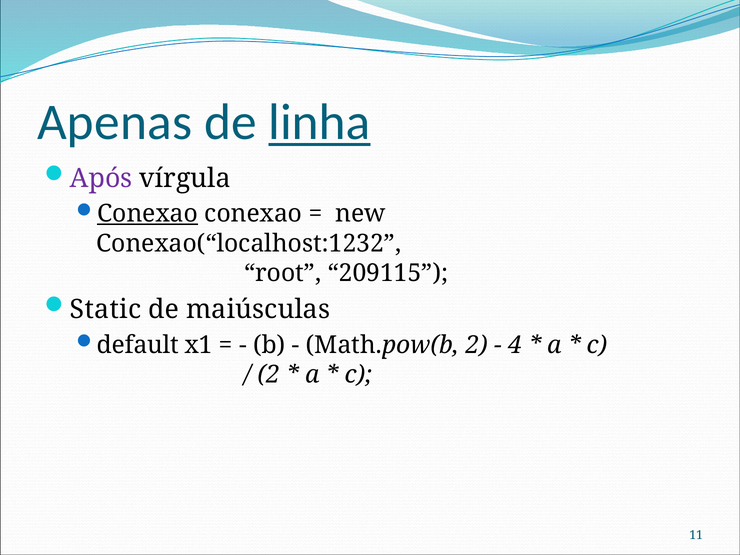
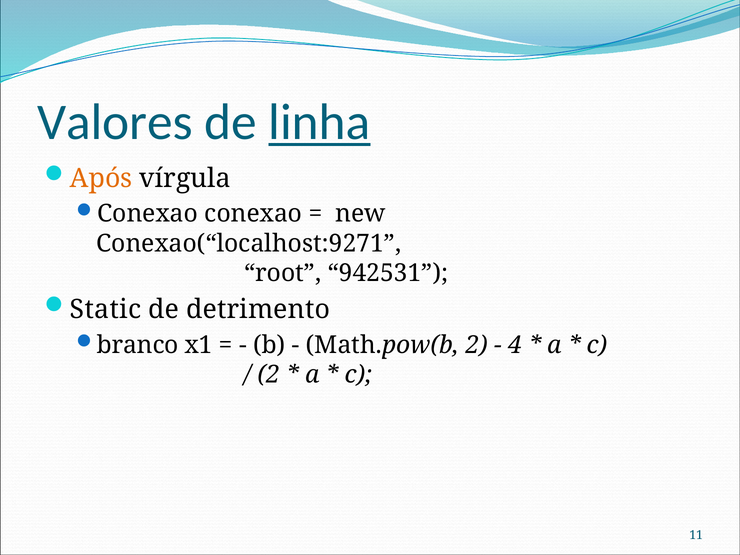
Apenas: Apenas -> Valores (115, 122)
Após colour: purple -> orange (101, 178)
Conexao underline: present -> none (148, 214)
Conexao(“localhost:1232: Conexao(“localhost:1232 -> Conexao(“localhost:9271 (249, 243)
209115: 209115 -> 942531 (388, 273)
maiúsculas: maiúsculas -> detrimento (258, 309)
default: default -> branco (138, 345)
